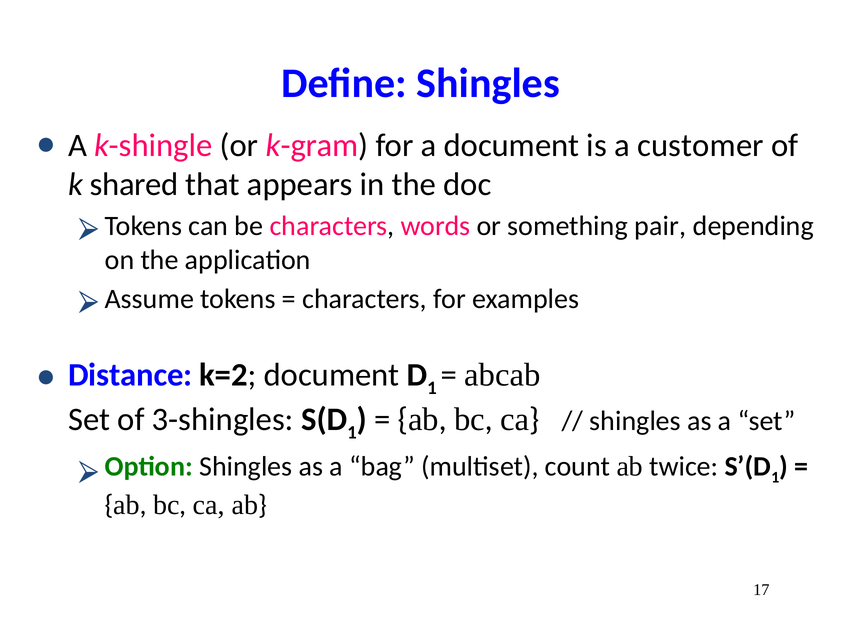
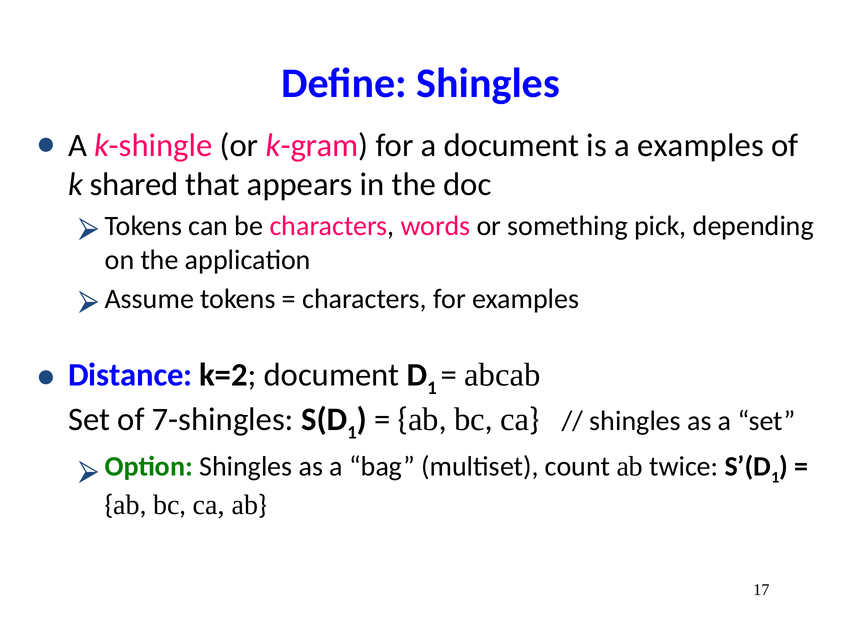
a customer: customer -> examples (701, 145)
pair: pair -> pick (660, 226)
3-shingles: 3-shingles -> 7-shingles (223, 419)
